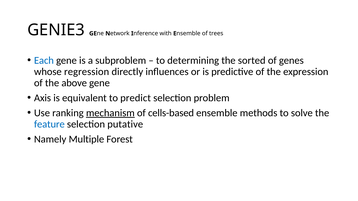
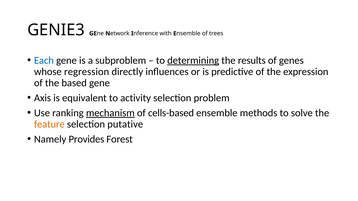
determining underline: none -> present (193, 61)
sorted: sorted -> results (252, 61)
above: above -> based (74, 83)
predict: predict -> activity (136, 98)
feature colour: blue -> orange (49, 124)
Multiple: Multiple -> Provides (86, 139)
